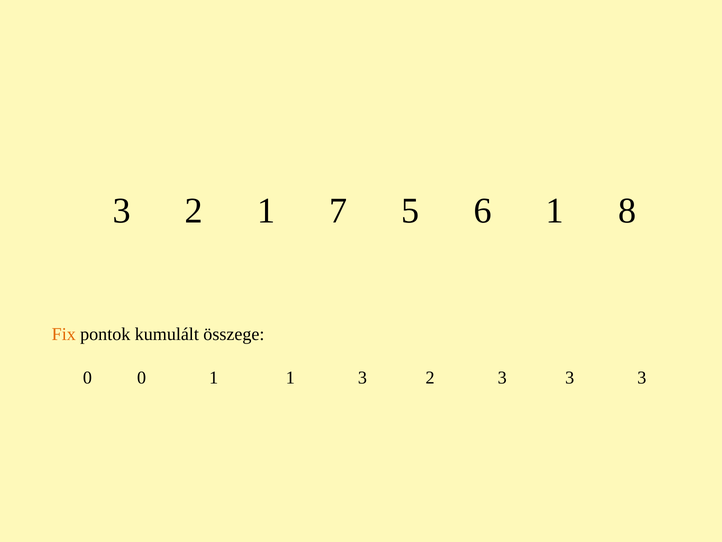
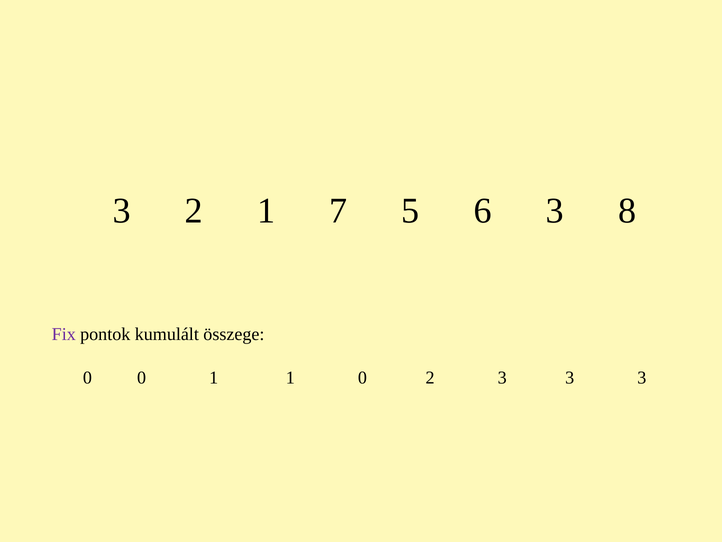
6 1: 1 -> 3 (555, 211)
Fix colour: orange -> purple (64, 334)
1 3: 3 -> 0 (362, 378)
